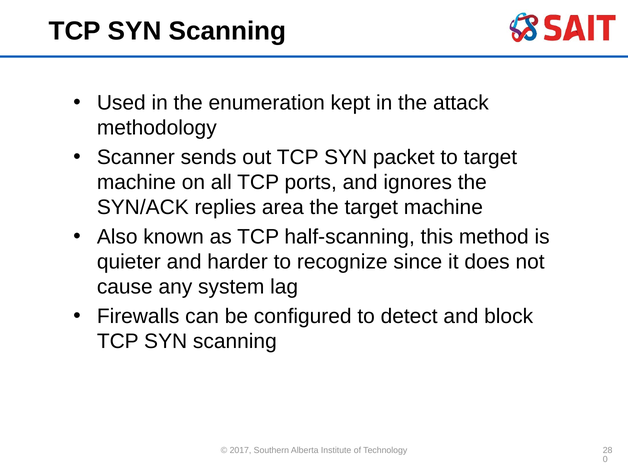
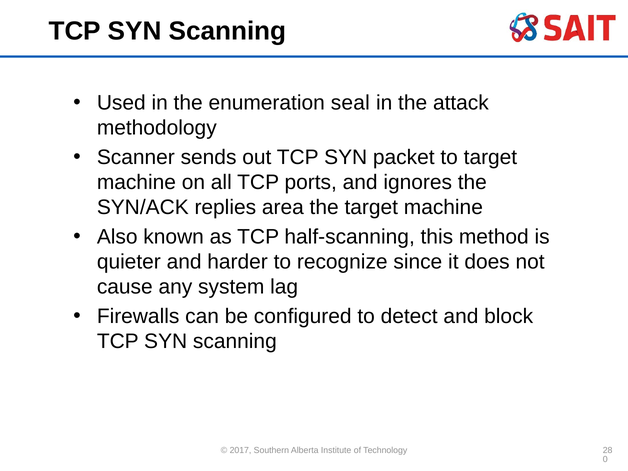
kept: kept -> seal (350, 103)
